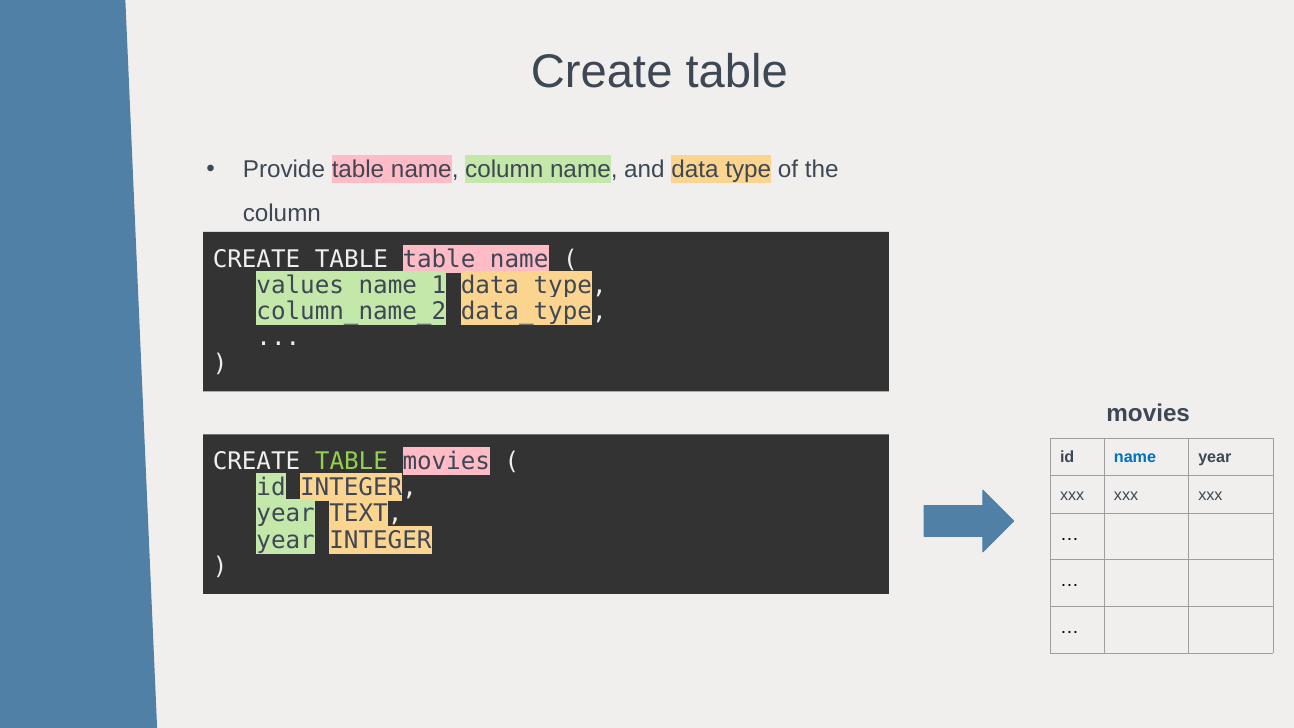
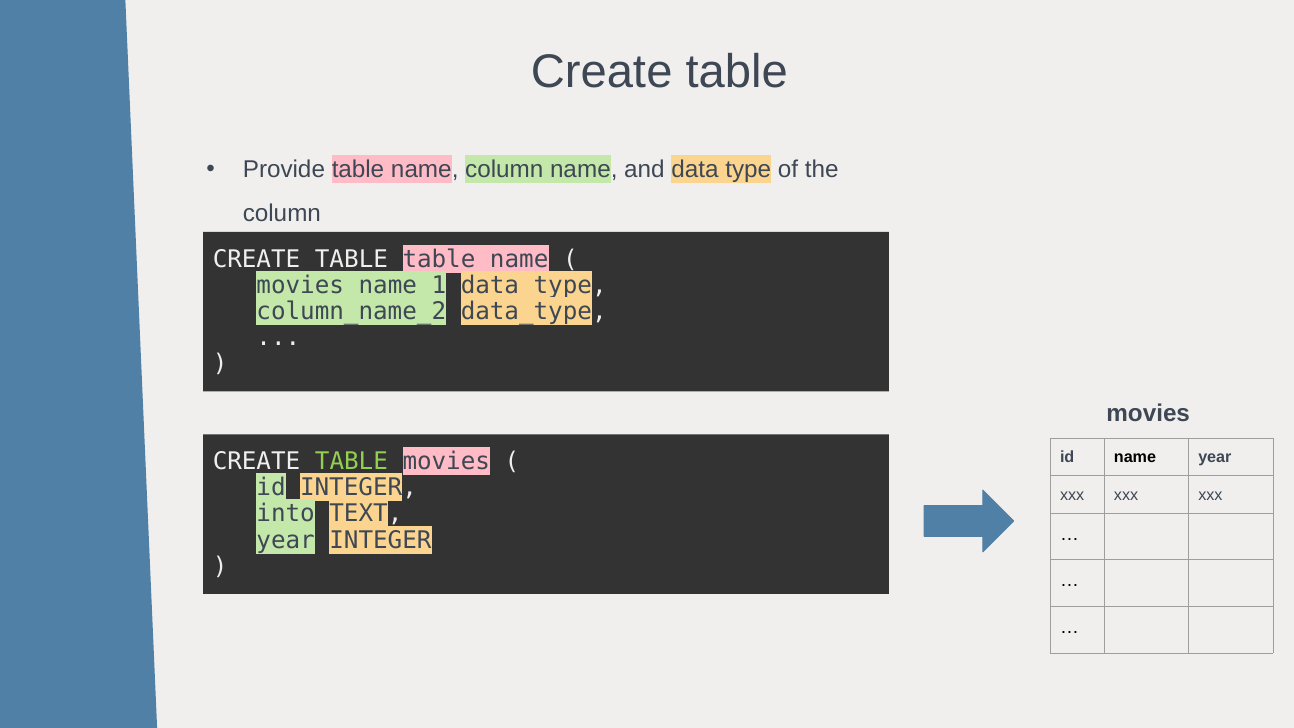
values_name_1: values_name_1 -> movies_name_1 (351, 285)
name colour: blue -> black (1135, 457)
year: year -> into (286, 514)
